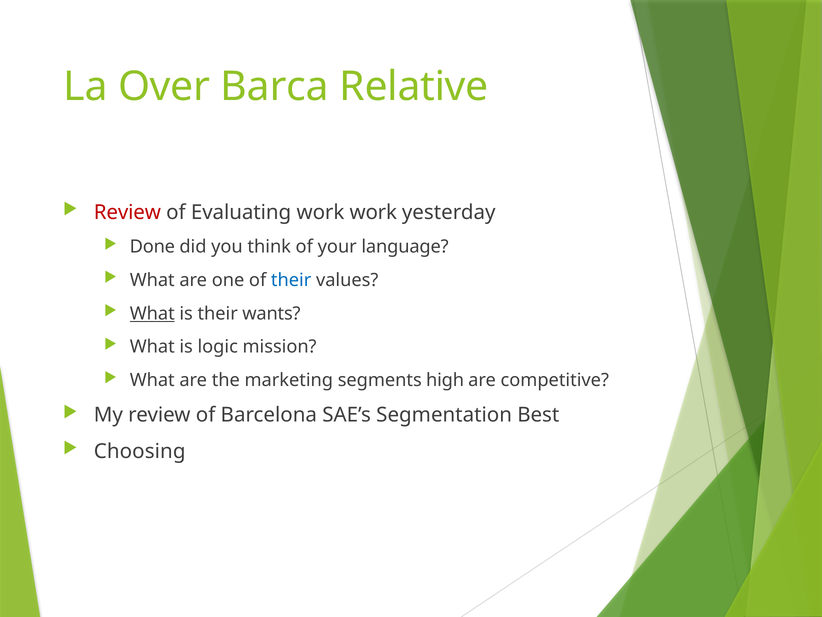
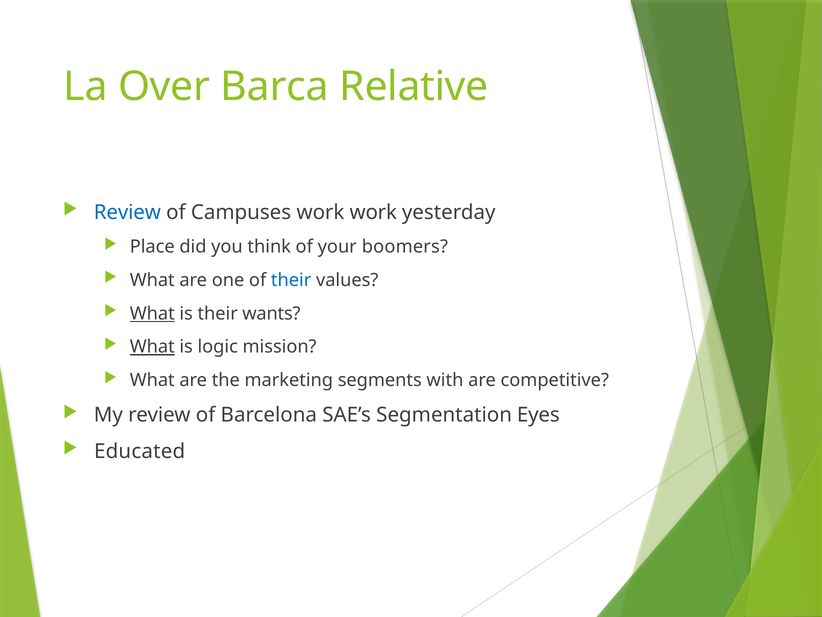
Review colour: red -> blue (127, 212)
Evaluating: Evaluating -> Campuses (241, 212)
Done: Done -> Place (152, 247)
language: language -> boomers (405, 247)
What underline: none -> present (152, 347)
high: high -> with (445, 380)
Best: Best -> Eyes (538, 415)
Choosing: Choosing -> Educated (140, 451)
